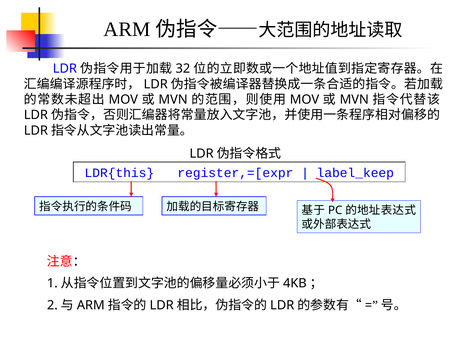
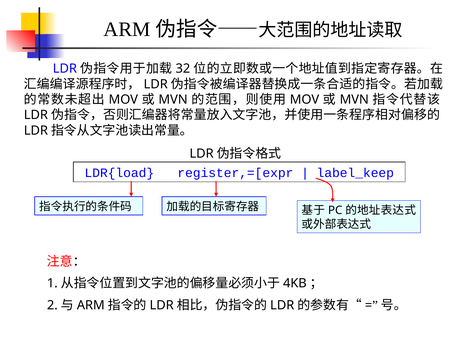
LDR{this: LDR{this -> LDR{load (119, 173)
